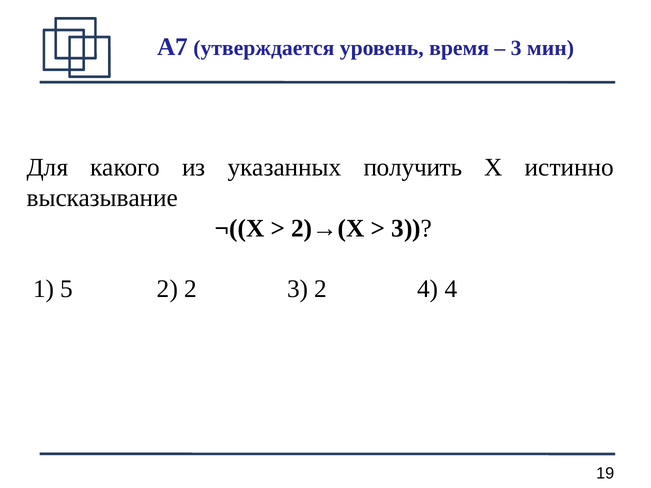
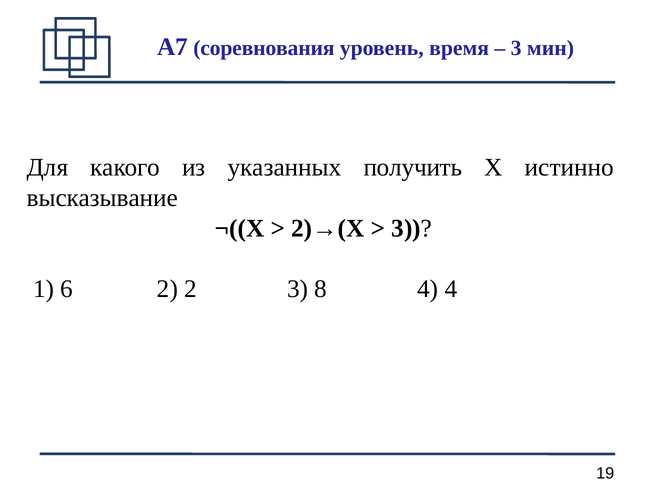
утверждается: утверждается -> соревнования (264, 48)
5: 5 -> 6 (67, 289)
3 2: 2 -> 8 (321, 289)
